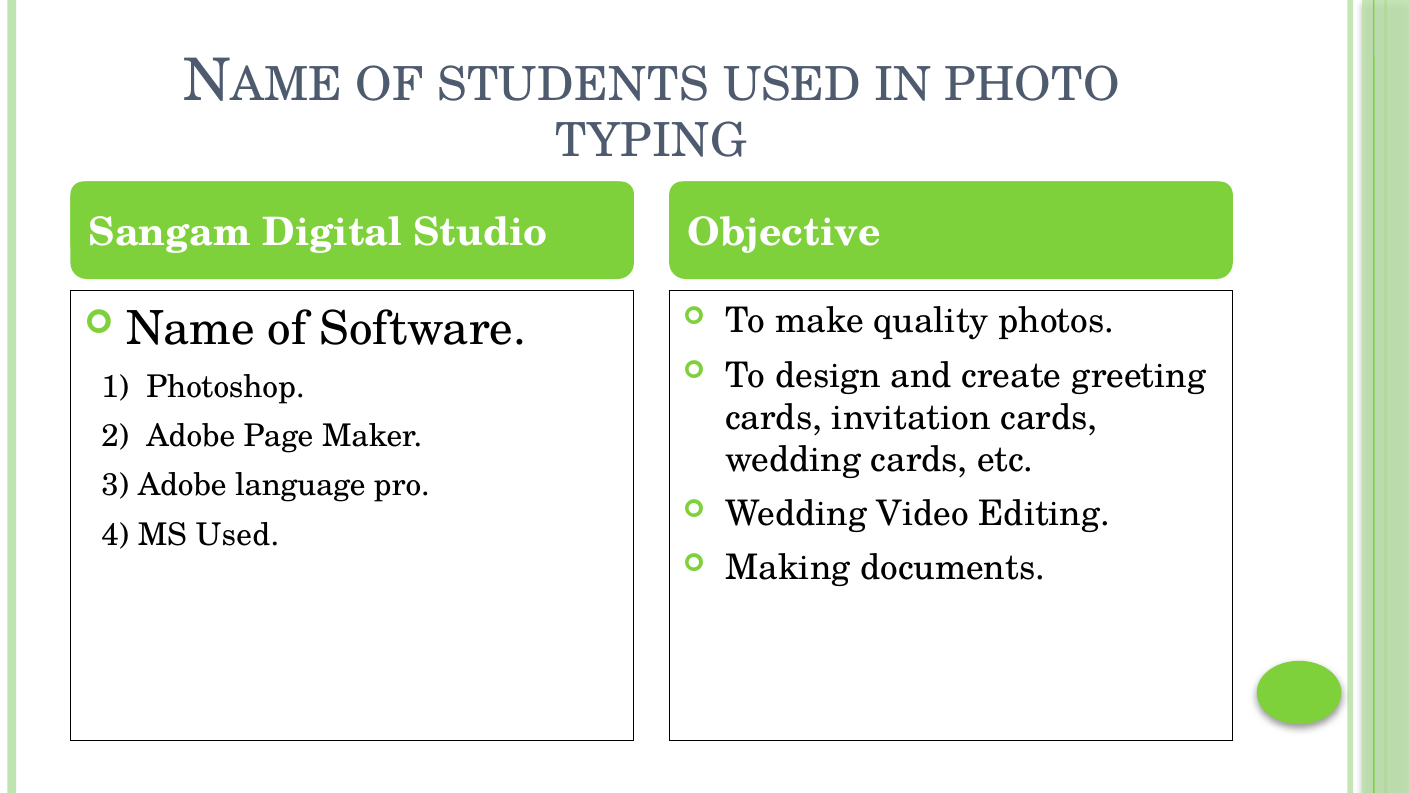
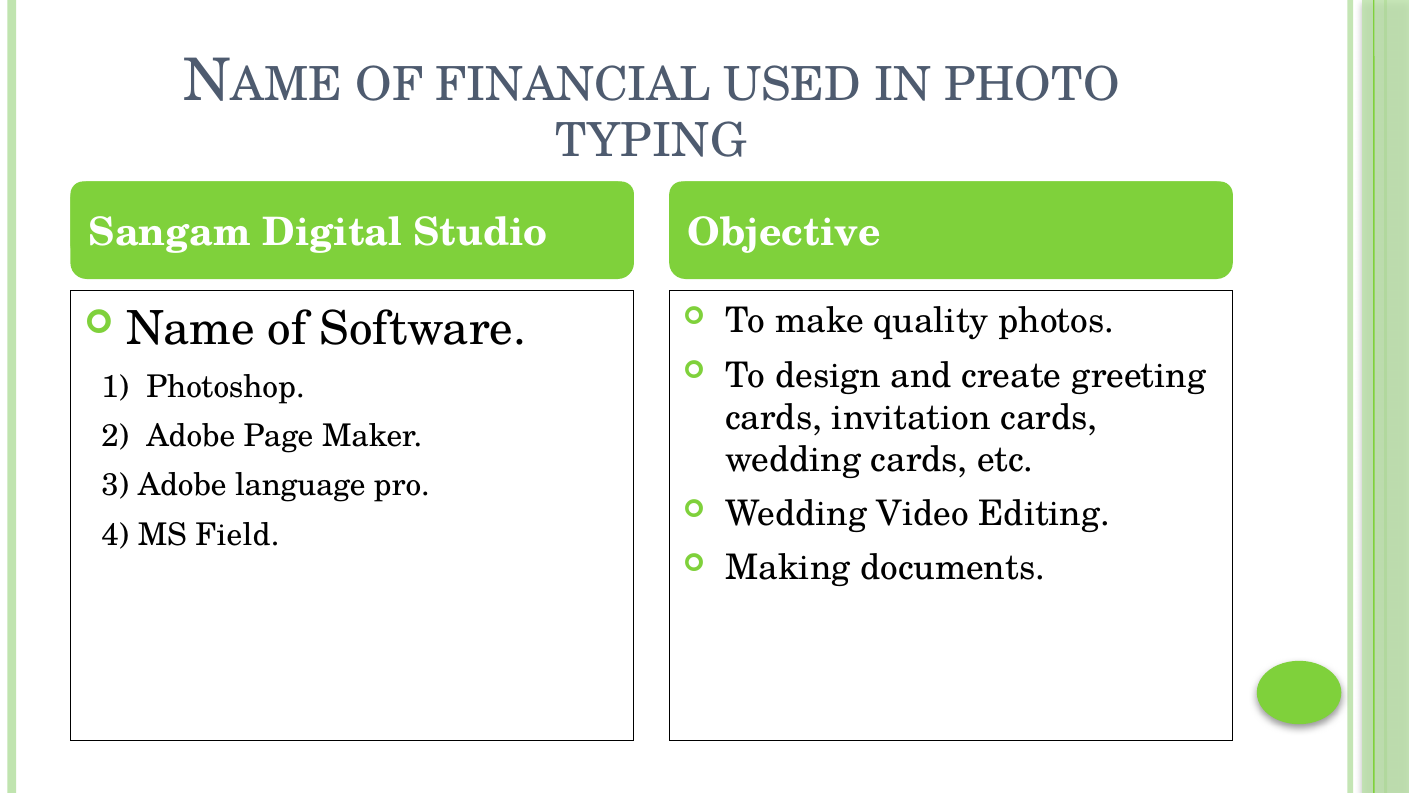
STUDENTS: STUDENTS -> FINANCIAL (574, 85)
MS Used: Used -> Field (238, 535)
